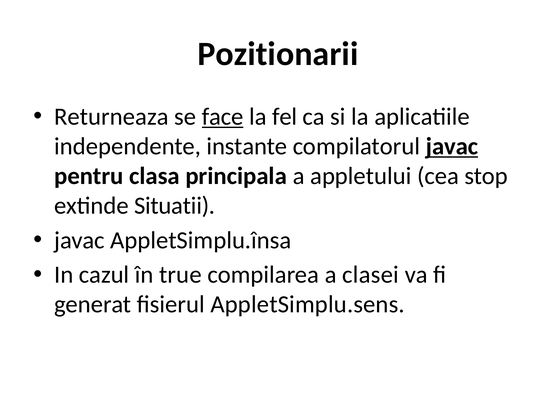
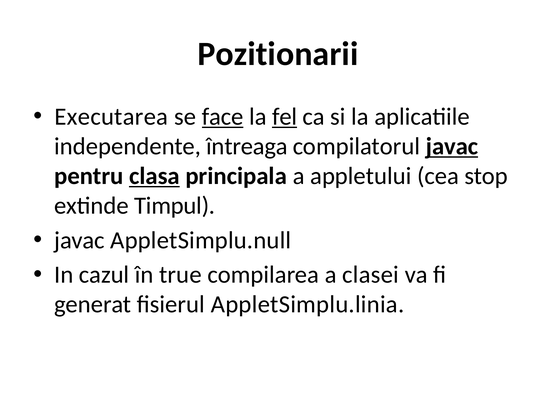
Returneaza: Returneaza -> Executarea (111, 117)
fel underline: none -> present (285, 117)
instante: instante -> întreaga (247, 146)
clasa underline: none -> present (154, 176)
Situatii: Situatii -> Timpul (175, 206)
AppletSimplu.însa: AppletSimplu.însa -> AppletSimplu.null (201, 240)
AppletSimplu.sens: AppletSimplu.sens -> AppletSimplu.linia (308, 304)
